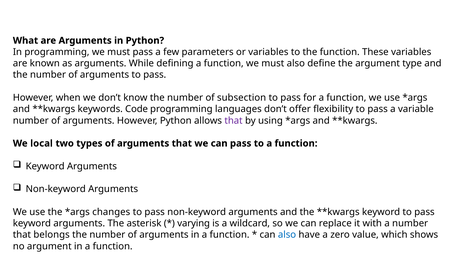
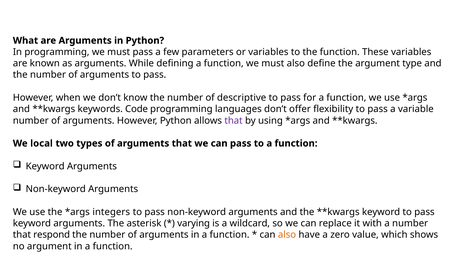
subsection: subsection -> descriptive (242, 98)
changes: changes -> integers (111, 212)
belongs: belongs -> respond (52, 235)
also colour: blue -> orange (287, 235)
